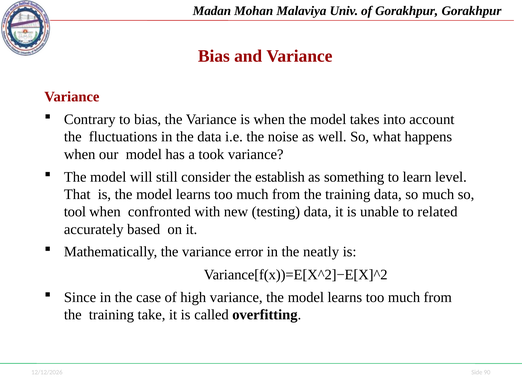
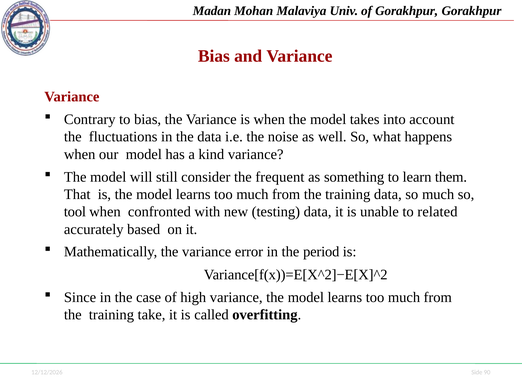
took: took -> kind (211, 154)
establish: establish -> frequent (280, 177)
level: level -> them (451, 177)
neatly: neatly -> period (321, 252)
